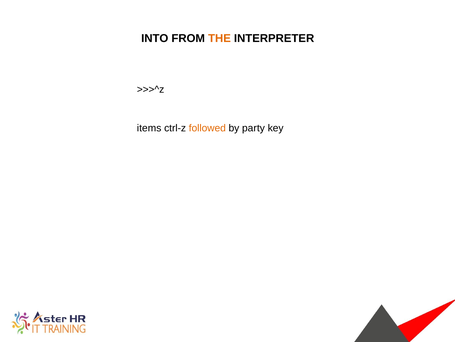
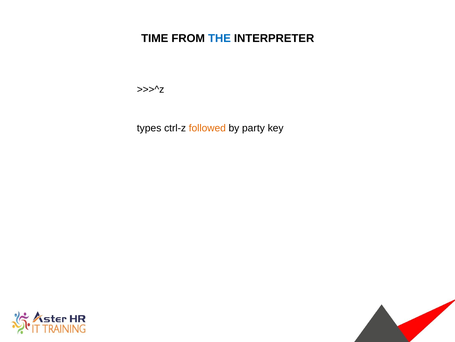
INTO: INTO -> TIME (155, 38)
THE colour: orange -> blue (219, 38)
items: items -> types (149, 128)
